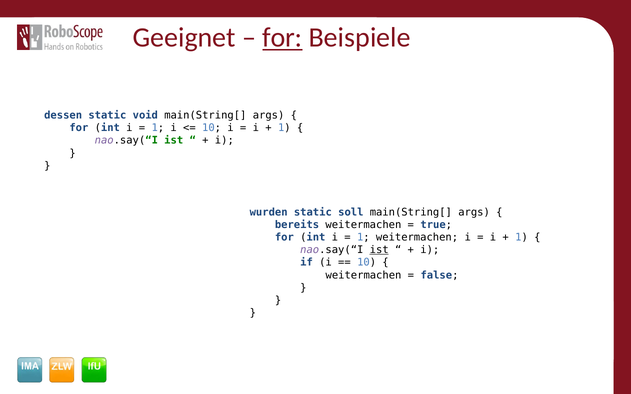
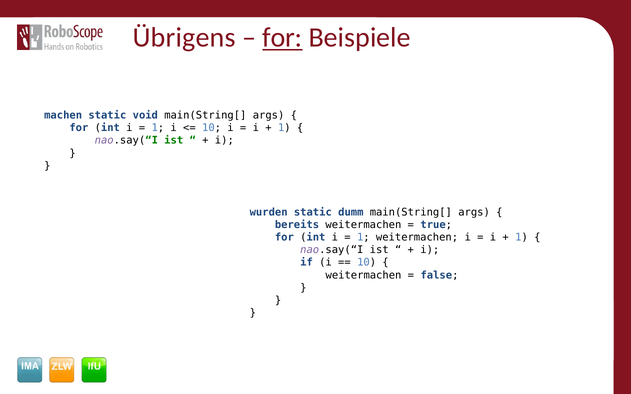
Geeignet: Geeignet -> Übrigens (184, 38)
dessen: dessen -> machen (63, 115)
soll: soll -> dumm (351, 212)
ist underline: present -> none (379, 250)
